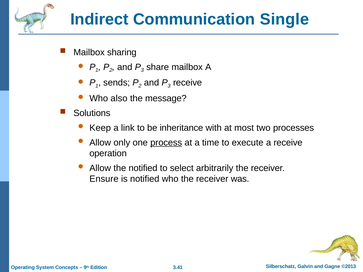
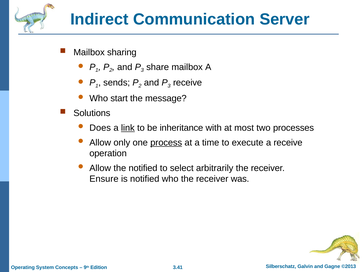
Single: Single -> Server (285, 19)
also: also -> start (119, 99)
Keep: Keep -> Does (100, 128)
link underline: none -> present (128, 128)
